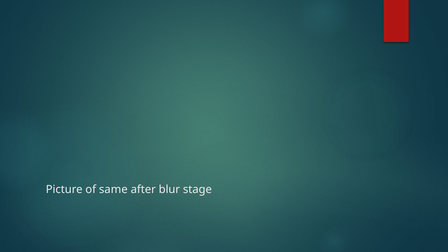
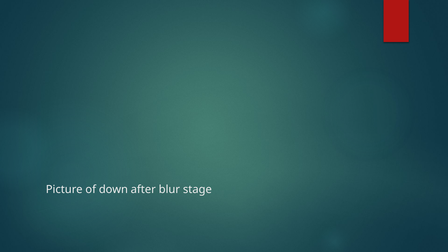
same: same -> down (113, 190)
